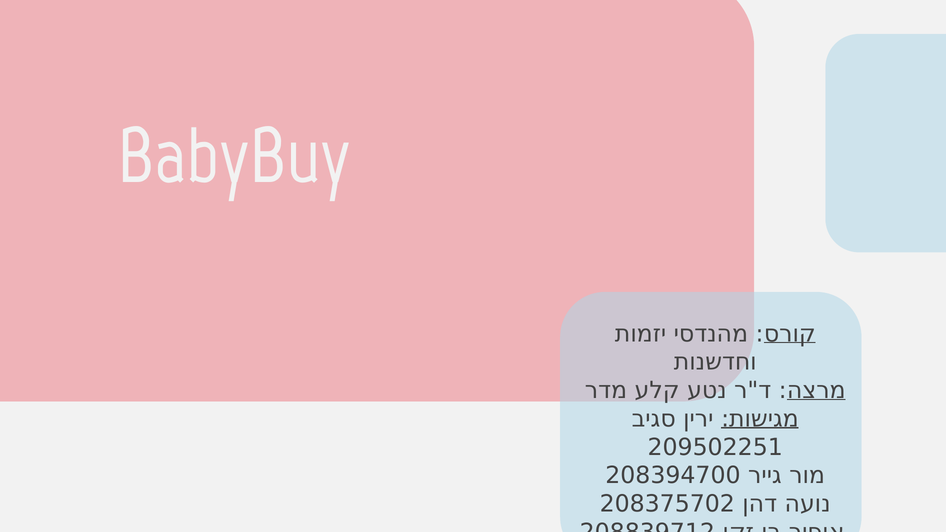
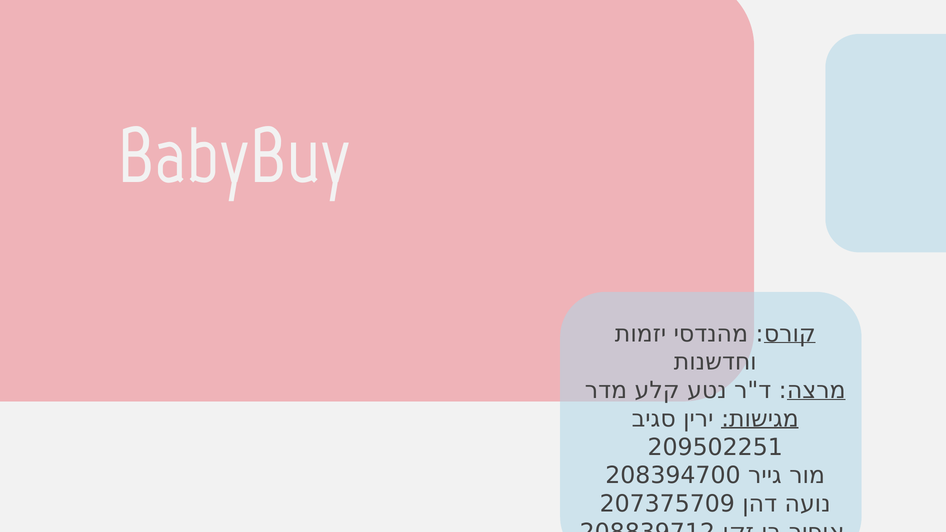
208375702: 208375702 -> 207375709 (667, 504)
